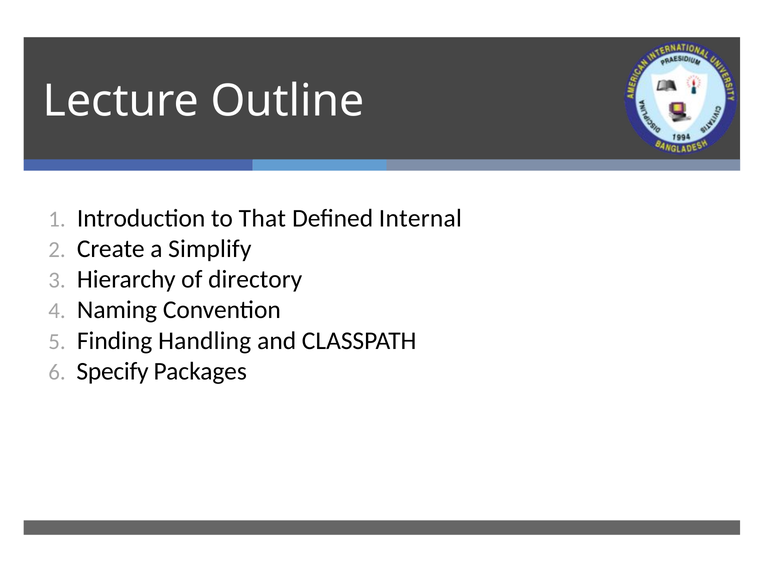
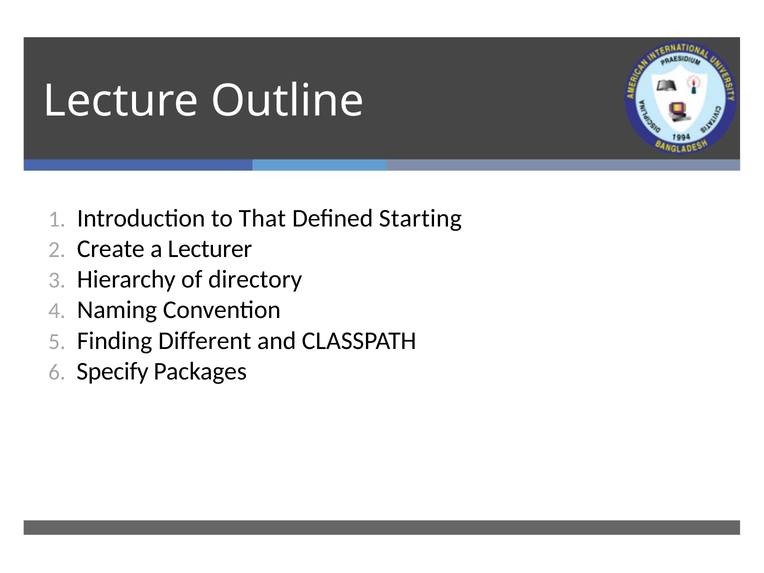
Internal: Internal -> Starting (420, 218)
Simplify: Simplify -> Lecturer (210, 249)
Handling: Handling -> Different (205, 341)
